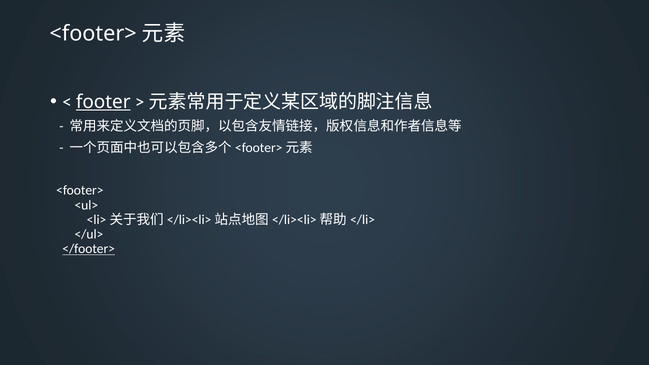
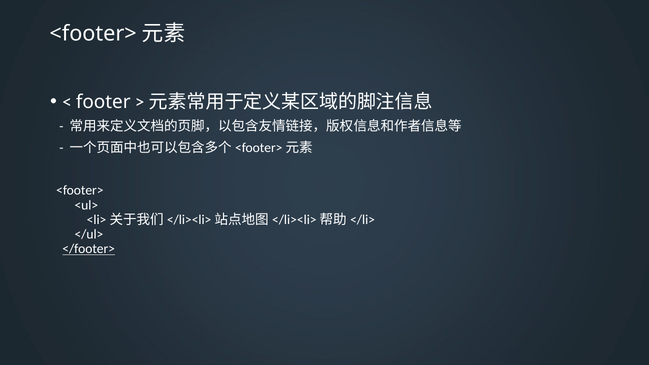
footer underline: present -> none (103, 102)
